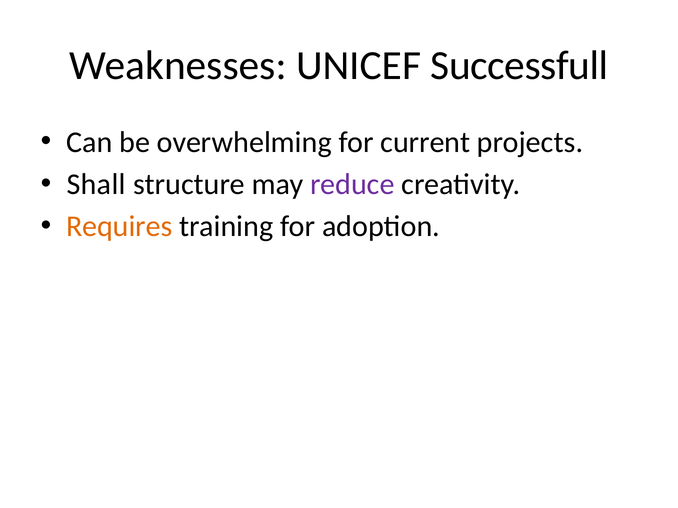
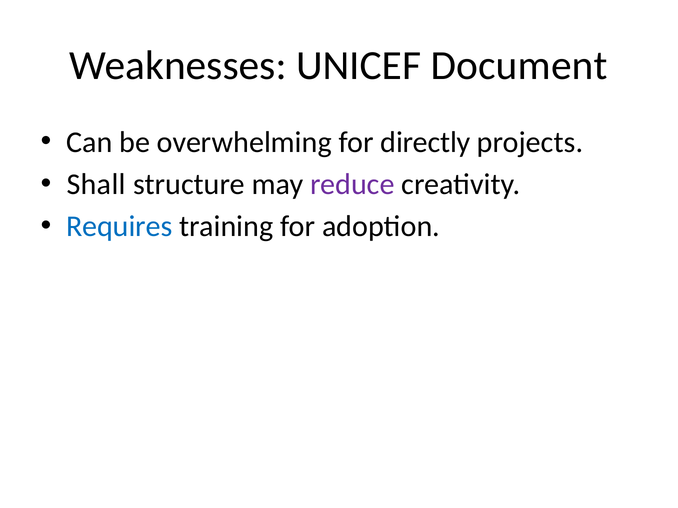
Successfull: Successfull -> Document (519, 66)
current: current -> directly (425, 142)
Requires colour: orange -> blue (119, 227)
